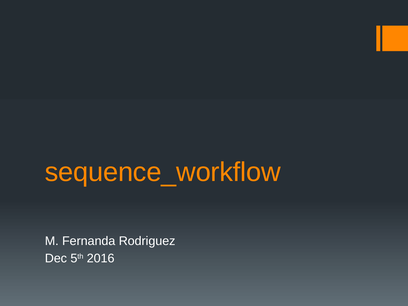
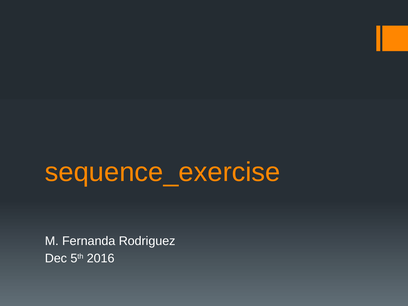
sequence_workflow: sequence_workflow -> sequence_exercise (163, 172)
